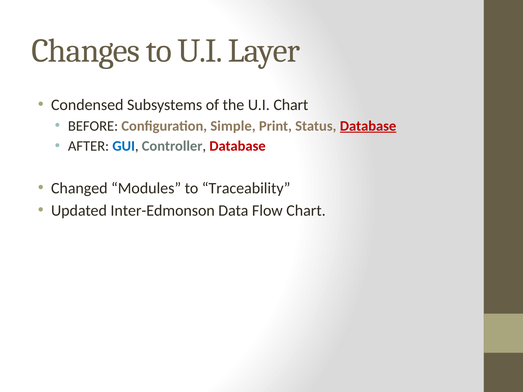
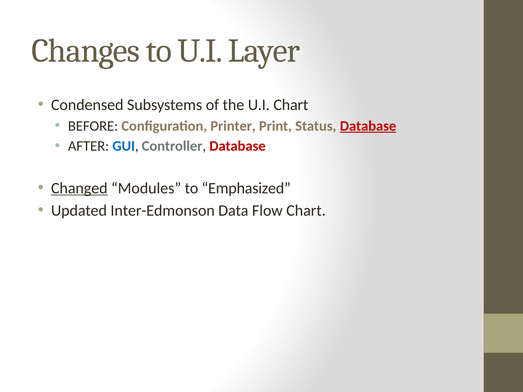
Simple: Simple -> Printer (233, 126)
Changed underline: none -> present (79, 188)
Traceability: Traceability -> Emphasized (246, 188)
